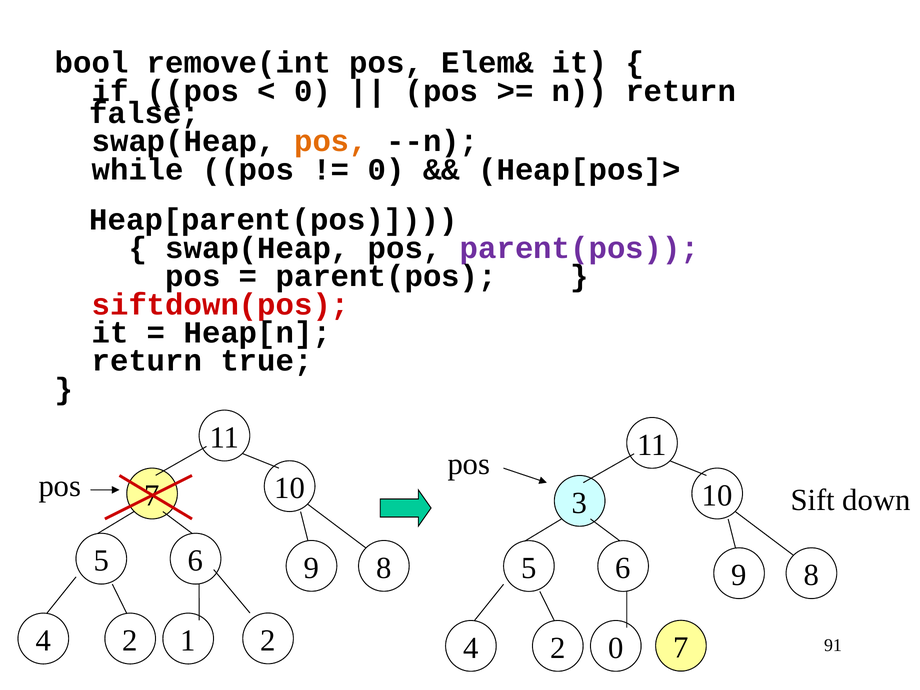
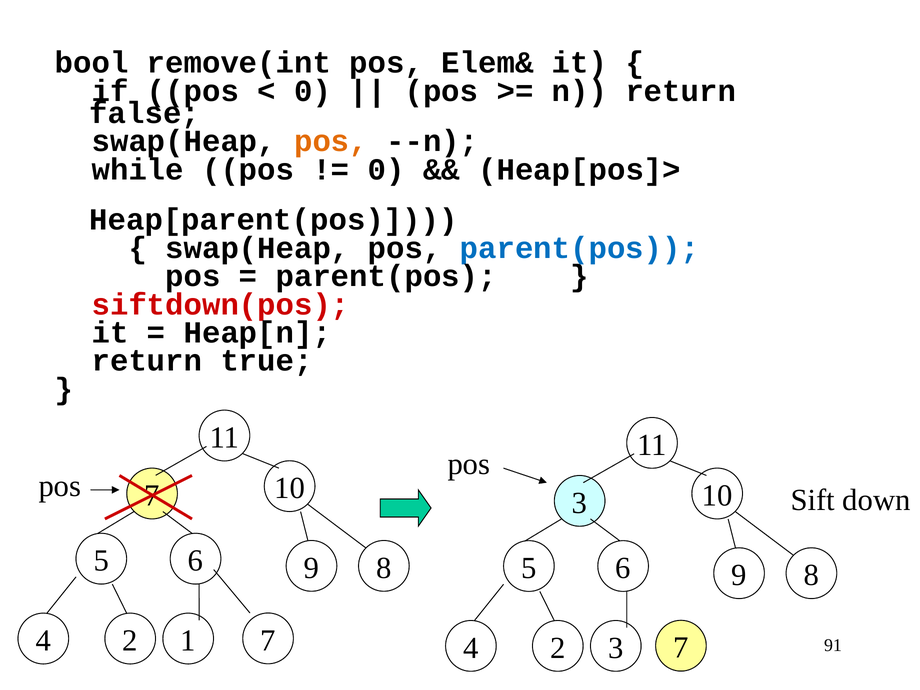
parent(pos colour: purple -> blue (579, 248)
1 2: 2 -> 7 (268, 641)
2 0: 0 -> 3 (616, 648)
